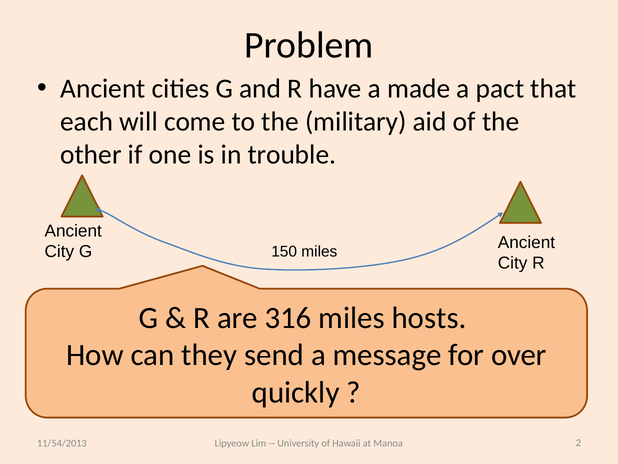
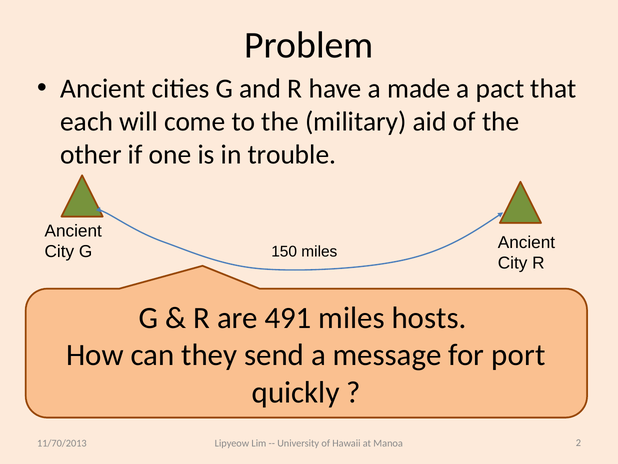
316: 316 -> 491 (288, 318)
over: over -> port (518, 355)
11/54/2013: 11/54/2013 -> 11/70/2013 (62, 443)
